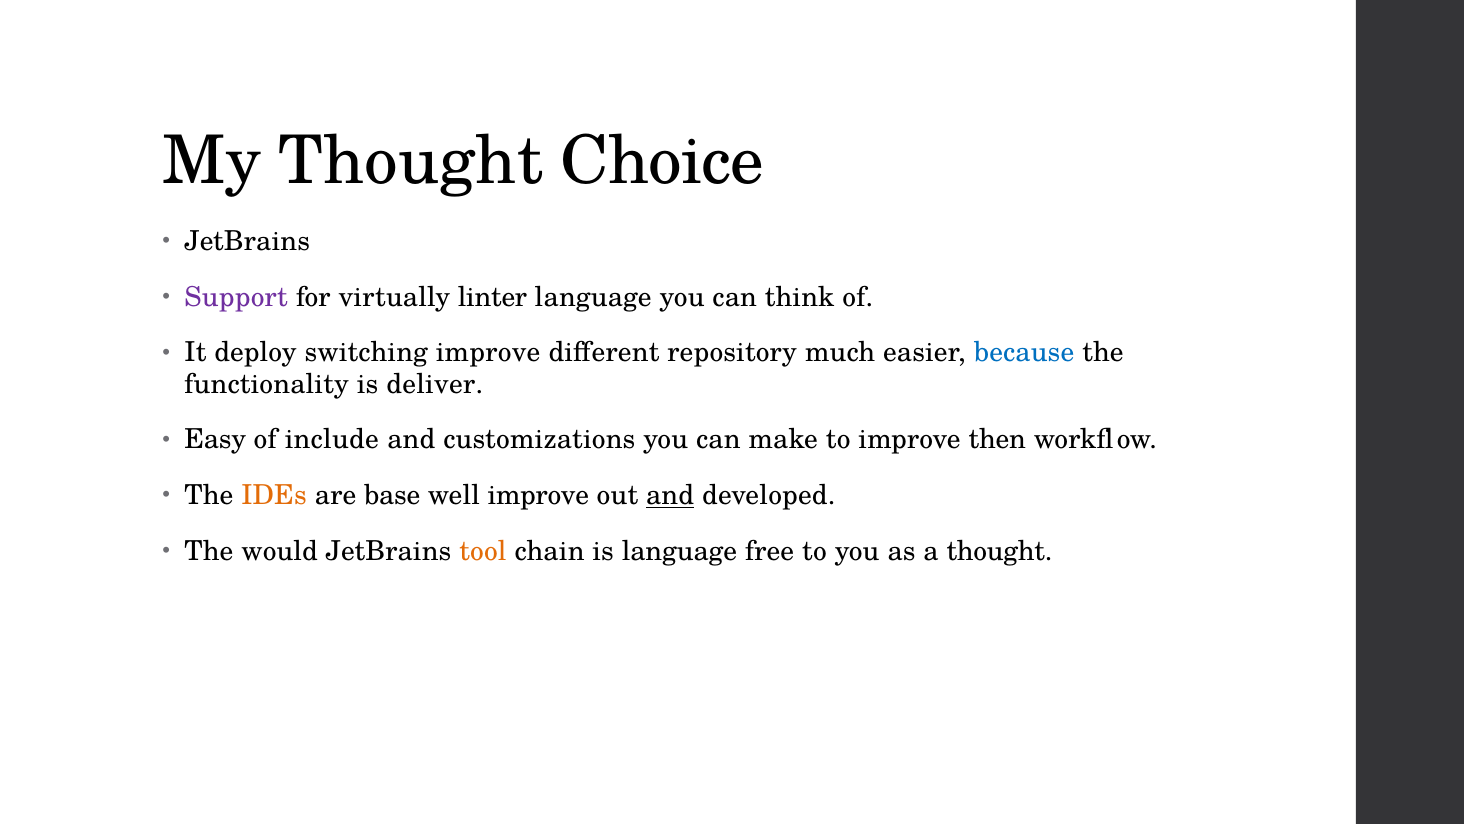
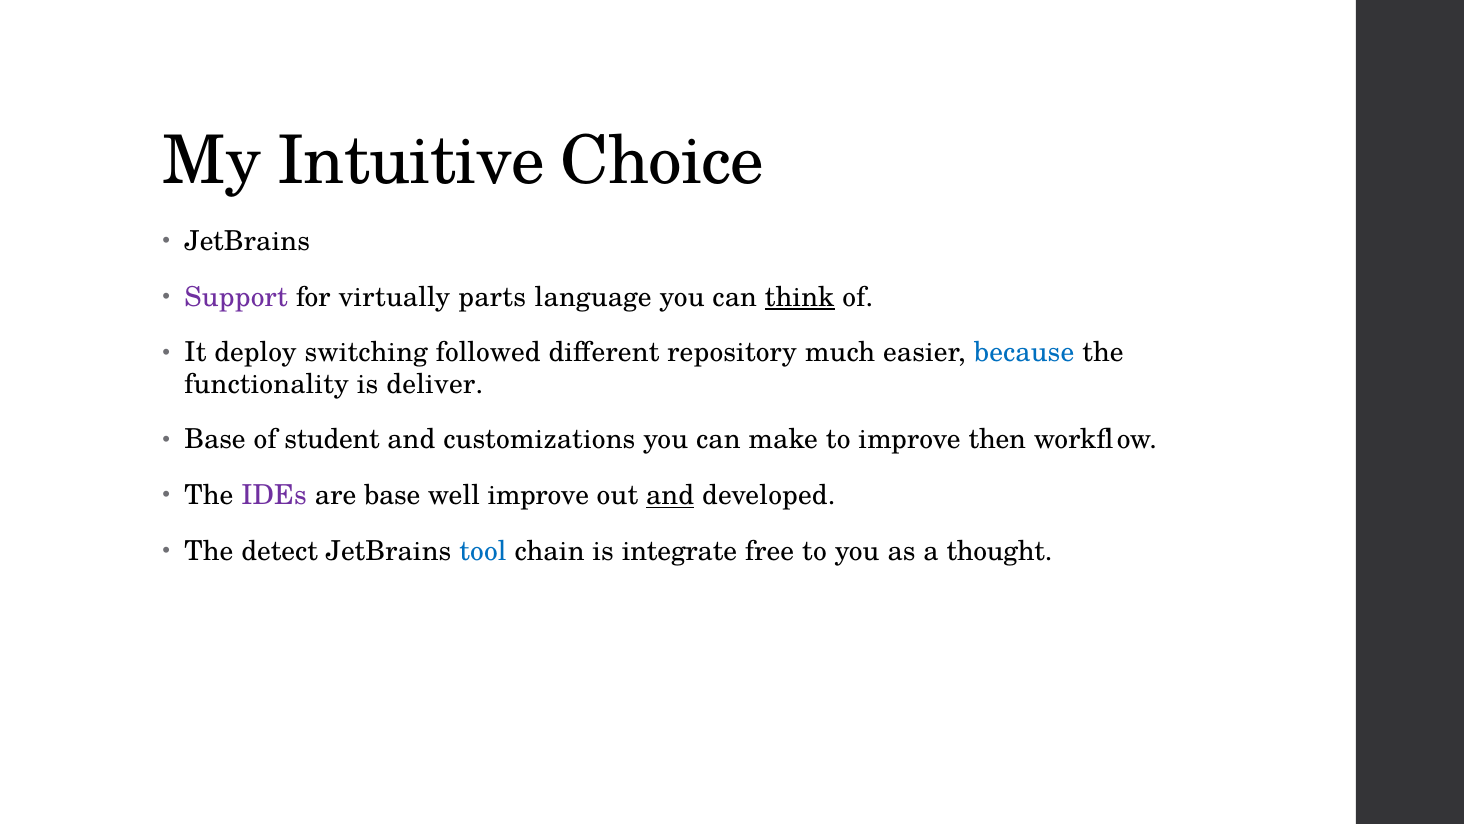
My Thought: Thought -> Intuitive (411, 161)
linter: linter -> parts (492, 297)
think underline: none -> present (800, 297)
switching improve: improve -> followed (488, 353)
Easy: Easy -> Base (215, 440)
include: include -> student (332, 440)
IDEs colour: orange -> purple (274, 495)
would: would -> detect (280, 551)
tool colour: orange -> blue (483, 551)
is language: language -> integrate (679, 551)
